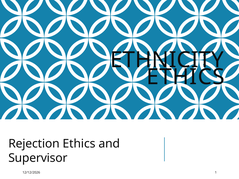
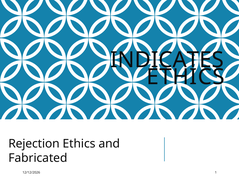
ETHNICITY: ETHNICITY -> INDICATES (167, 60)
Supervisor: Supervisor -> Fabricated (38, 158)
